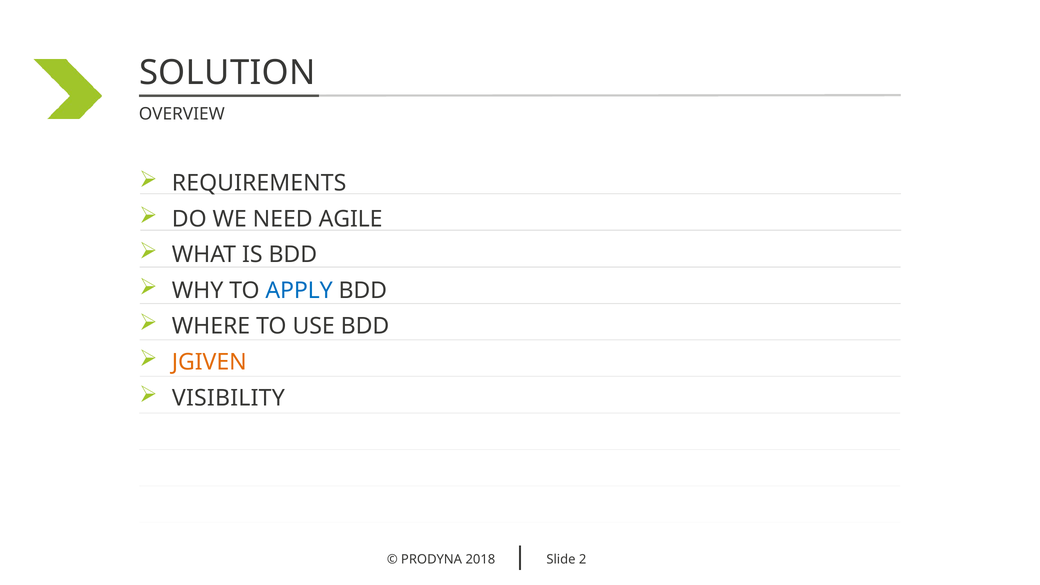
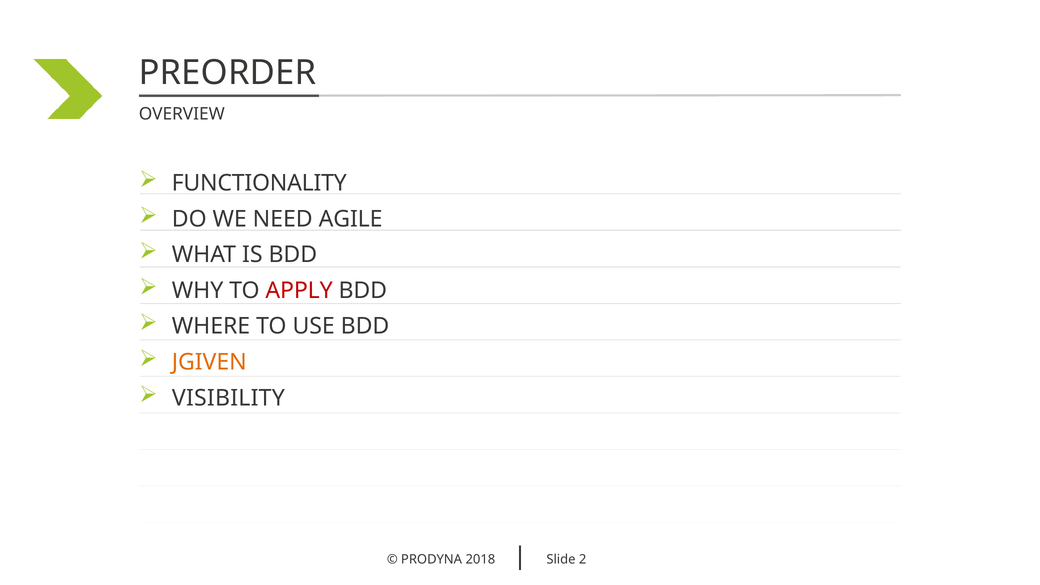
SOLUTION: SOLUTION -> PREORDER (227, 73)
REQUIREMENTS: REQUIREMENTS -> FUNCTIONALITY (259, 183)
APPLY colour: blue -> red (299, 291)
